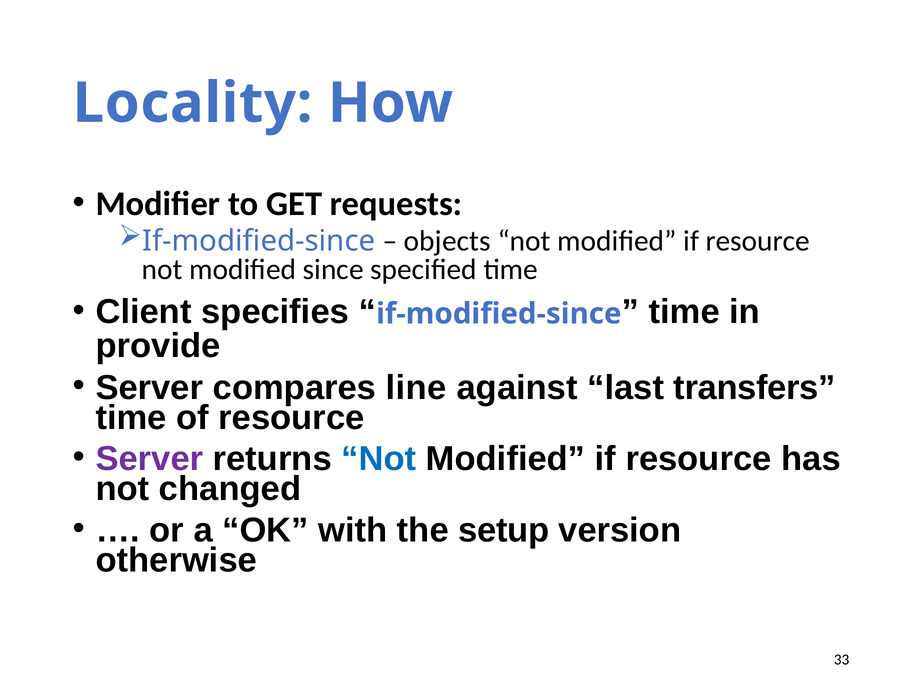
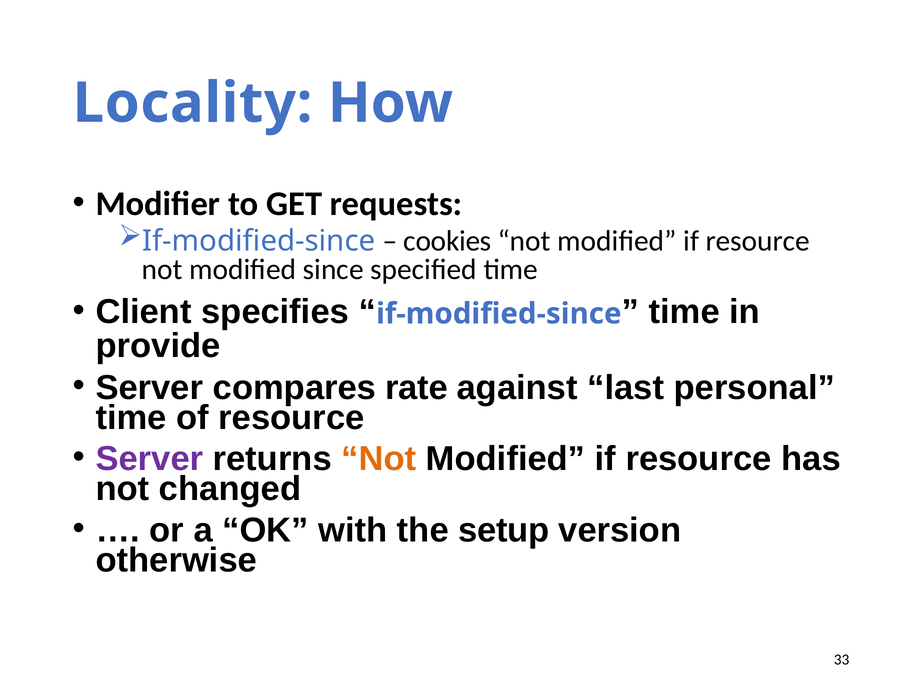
objects: objects -> cookies (447, 241)
line: line -> rate (417, 388)
transfers: transfers -> personal (754, 388)
Not colour: blue -> orange (379, 459)
